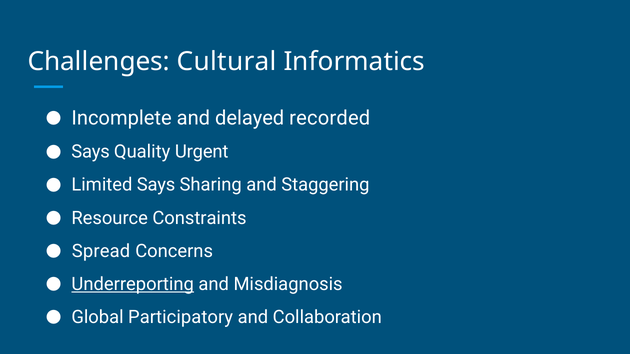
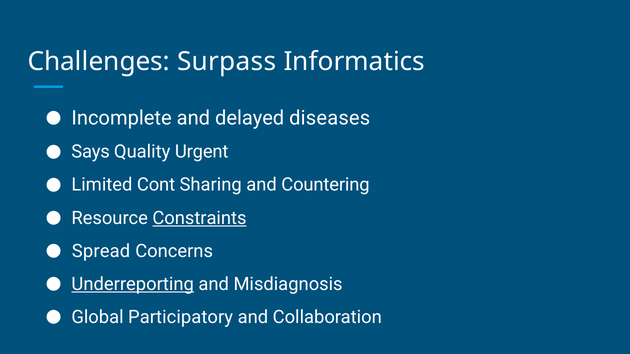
Cultural: Cultural -> Surpass (227, 62)
recorded: recorded -> diseases (330, 118)
Limited Says: Says -> Cont (156, 185)
Staggering: Staggering -> Countering (325, 185)
Constraints underline: none -> present (199, 218)
